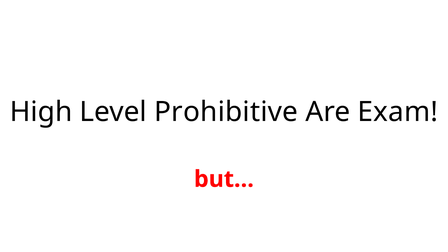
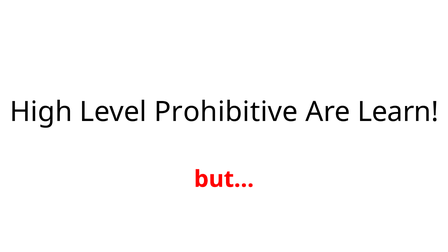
Exam: Exam -> Learn (398, 112)
